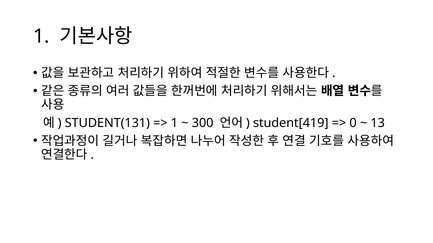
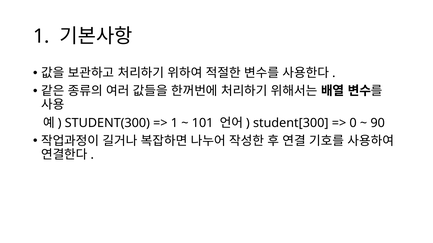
STUDENT(131: STUDENT(131 -> STUDENT(300 (107, 123)
300: 300 -> 101 (203, 123)
student[419: student[419 -> student[300 (291, 123)
13: 13 -> 90 (378, 123)
